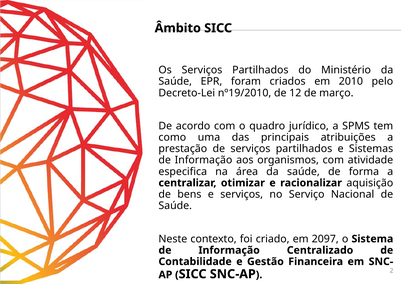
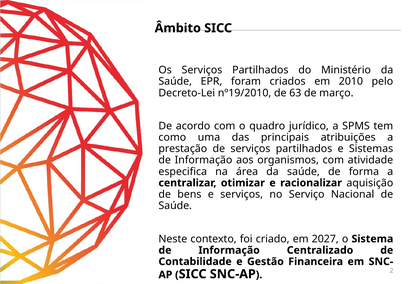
12: 12 -> 63 (295, 93)
2097: 2097 -> 2027 (325, 239)
